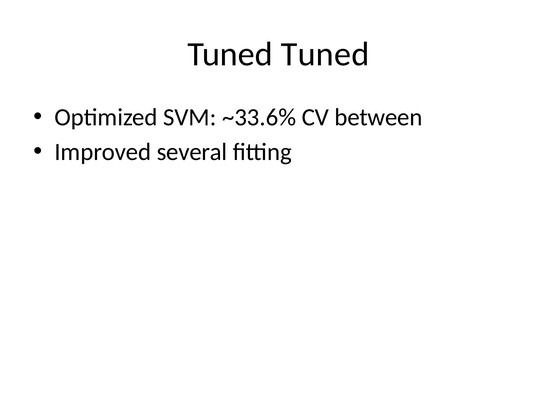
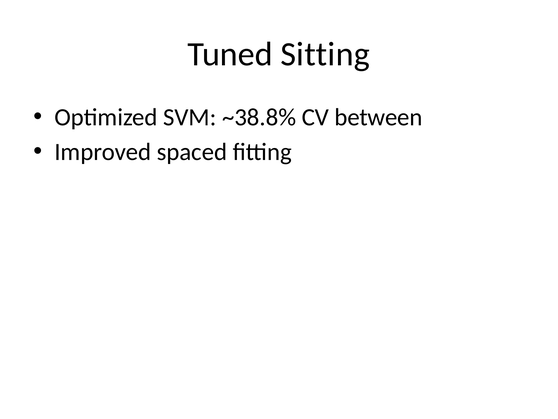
Tuned Tuned: Tuned -> Sitting (325, 54)
~33.6%: ~33.6% -> ~38.8% (259, 117)
several: several -> spaced (192, 152)
